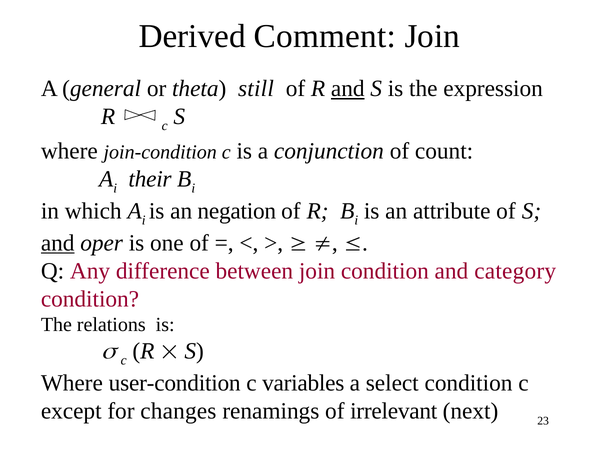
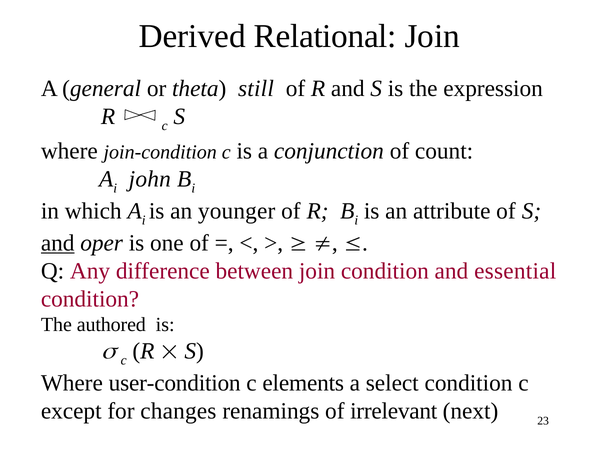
Comment: Comment -> Relational (325, 36)
and underline: present -> none (348, 89)
their: their -> john (150, 179)
negation: negation -> younger (237, 211)
category: category -> essential (515, 271)
relations: relations -> authored (111, 325)
variables: variables -> elements (303, 383)
